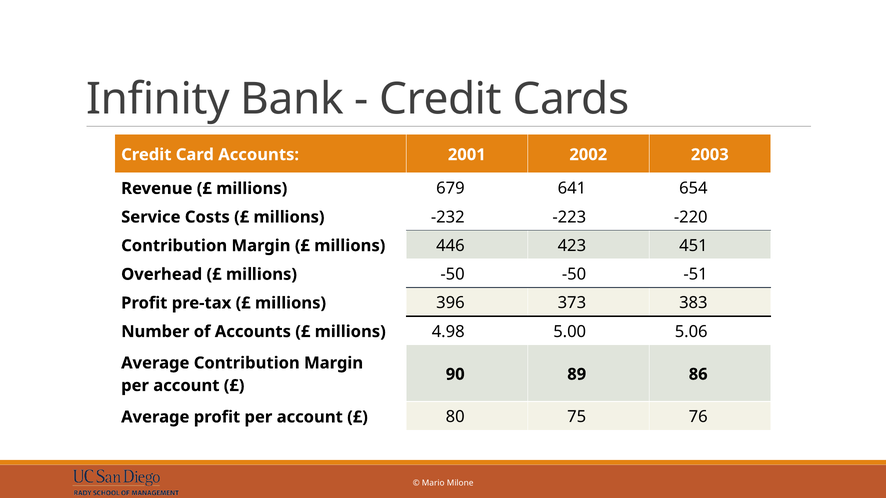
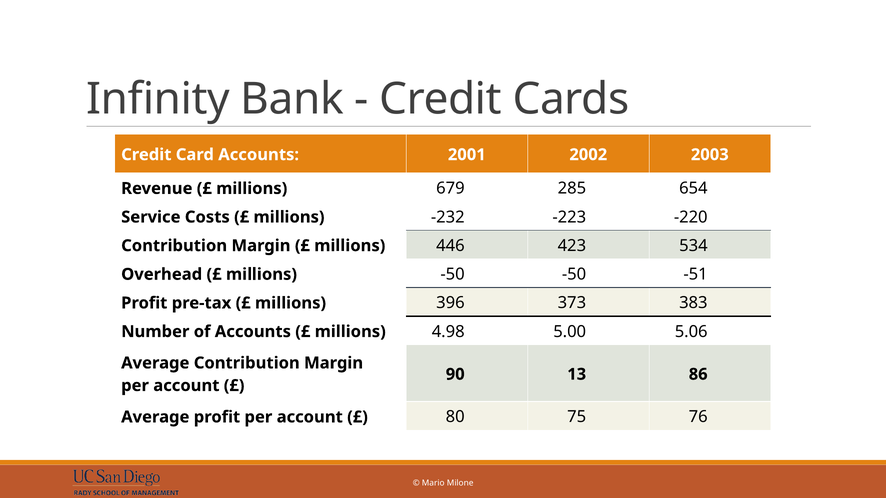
641: 641 -> 285 (572, 189)
451: 451 -> 534 (693, 246)
89: 89 -> 13 (577, 375)
